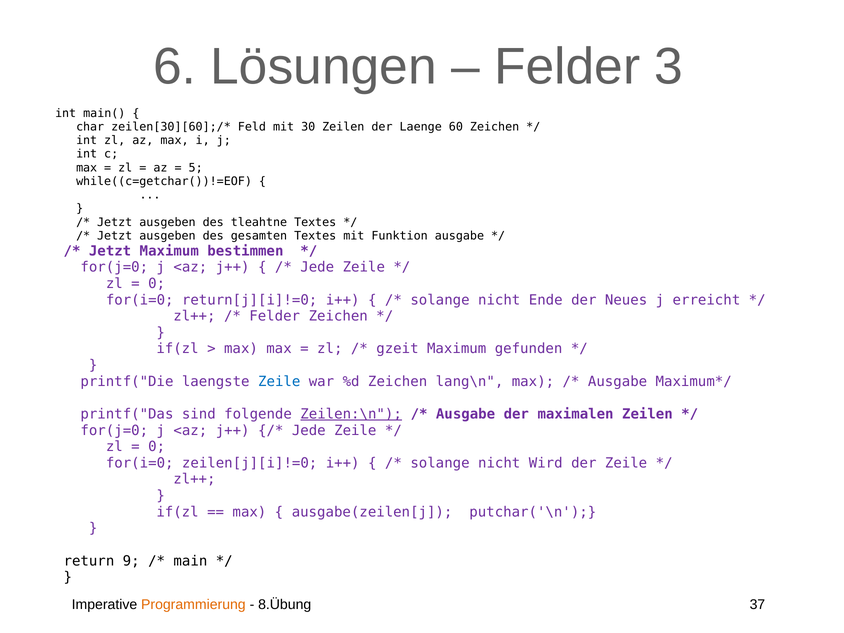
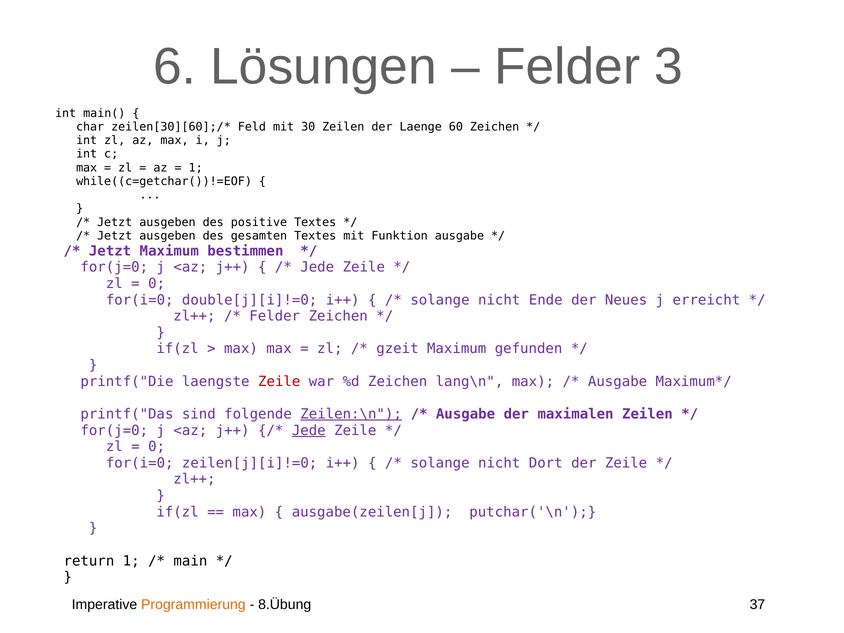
5: 5 -> 1 (196, 168)
tleahtne: tleahtne -> positive (259, 222)
return[j][i]!=0: return[j][i]!=0 -> double[j][i]!=0 (250, 300)
Zeile colour: blue -> red (279, 381)
Jede underline: none -> present (309, 430)
Wird: Wird -> Dort (546, 463)
return 9: 9 -> 1 (131, 561)
